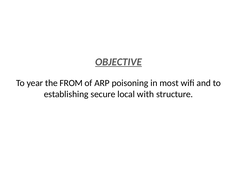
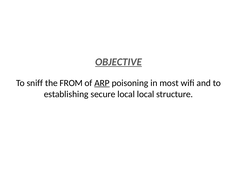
year: year -> sniff (35, 83)
ARP underline: none -> present (102, 83)
local with: with -> local (146, 94)
